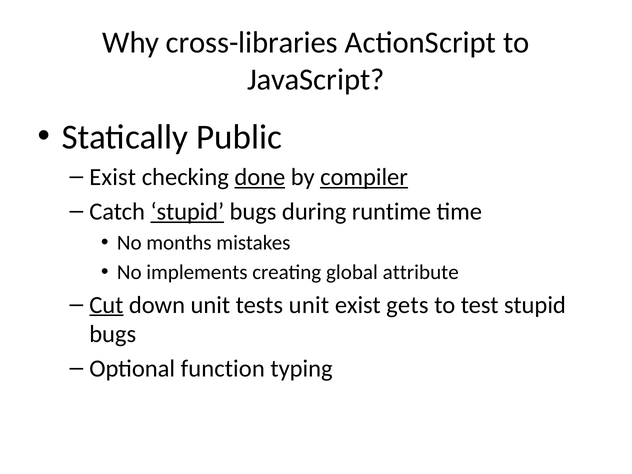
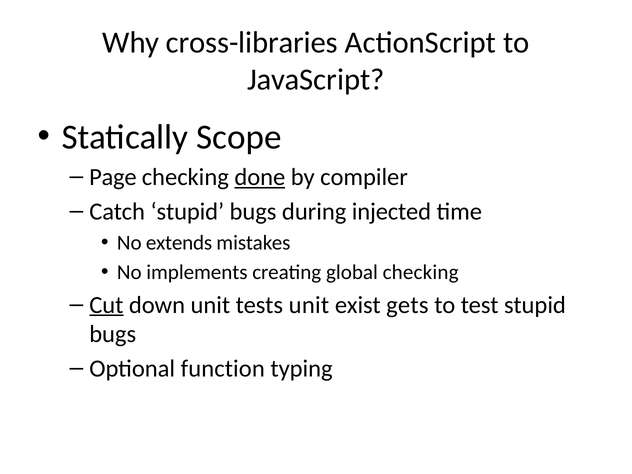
Public: Public -> Scope (239, 137)
Exist: Exist -> Page (113, 177)
compiler underline: present -> none (364, 177)
stupid underline: present -> none (187, 212)
runtime: runtime -> injected (391, 212)
months: months -> extends (179, 243)
global attribute: attribute -> checking (421, 272)
